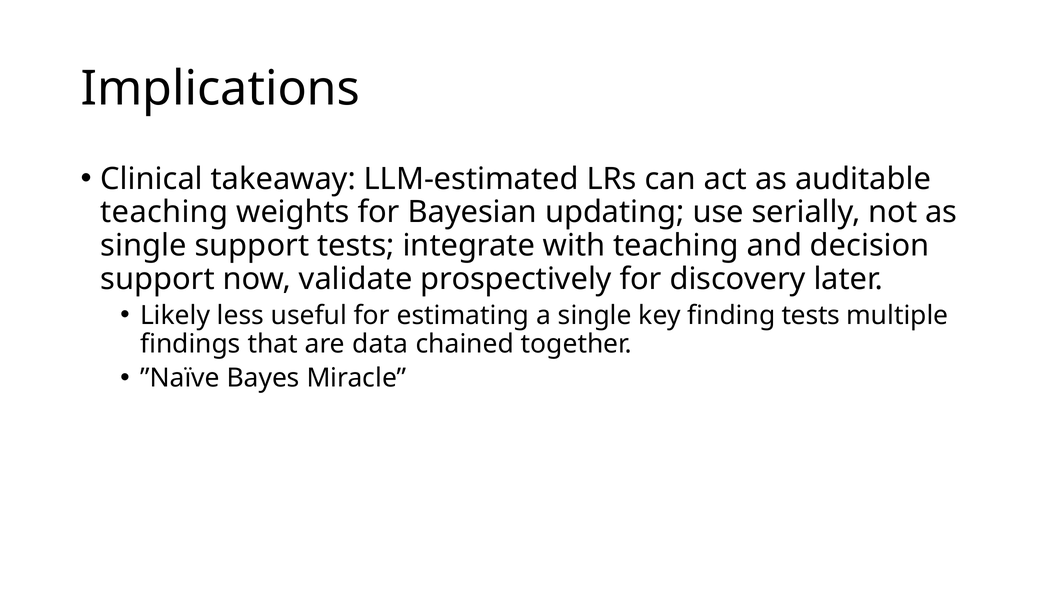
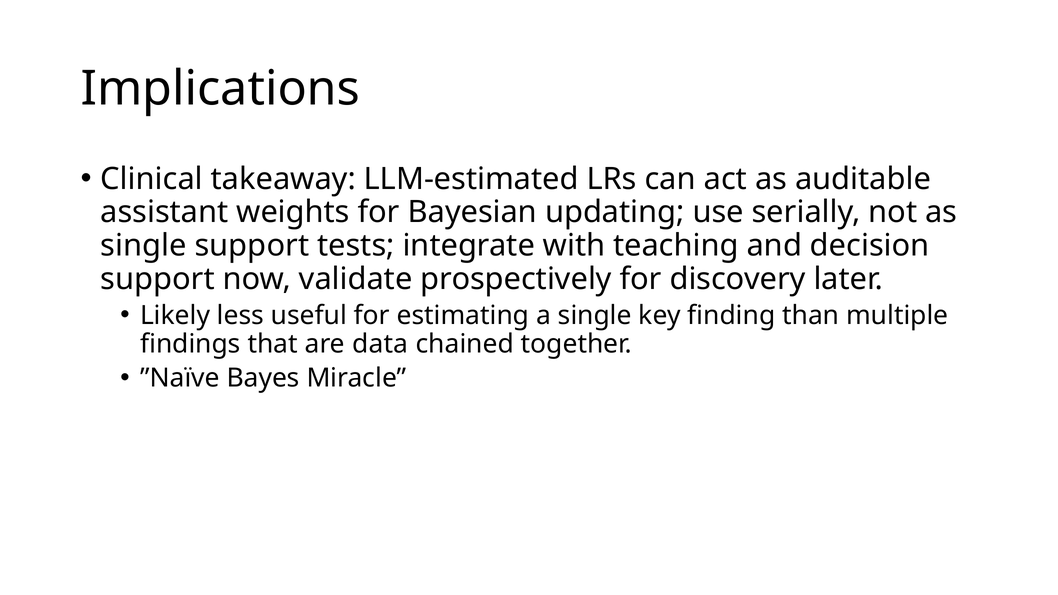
teaching: teaching -> assistant (164, 212)
finding tests: tests -> than (811, 315)
